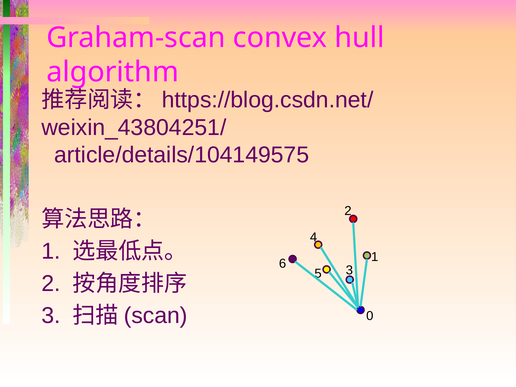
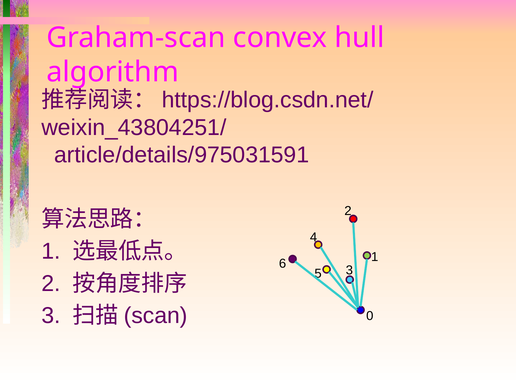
article/details/104149575: article/details/104149575 -> article/details/975031591 (182, 155)
